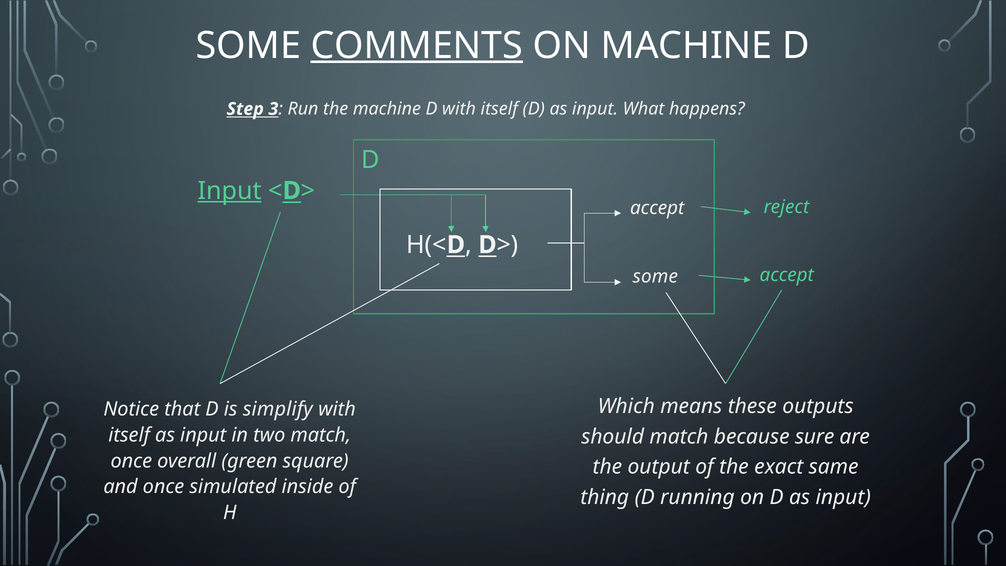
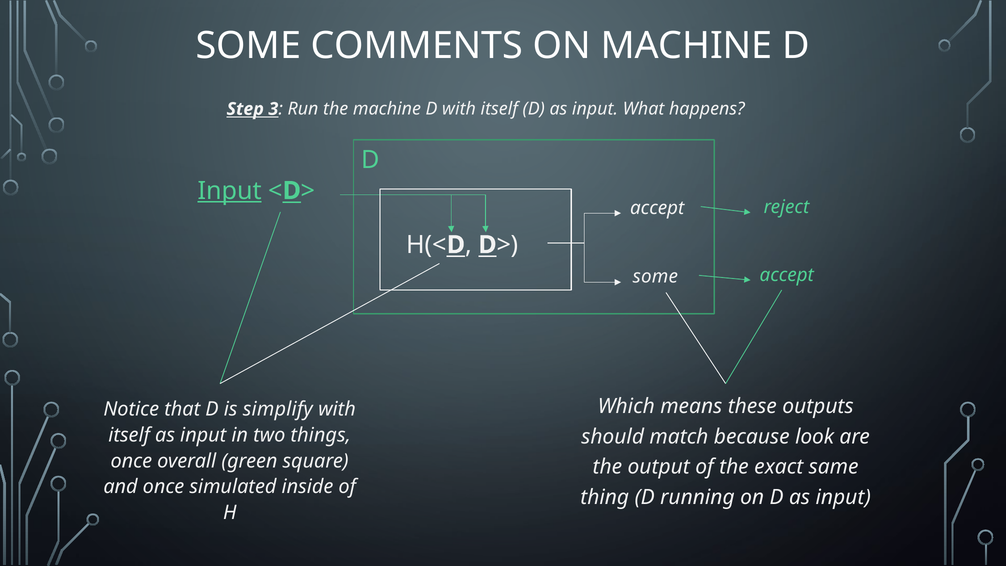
COMMENTS underline: present -> none (417, 46)
two match: match -> things (321, 435)
sure: sure -> look (815, 437)
